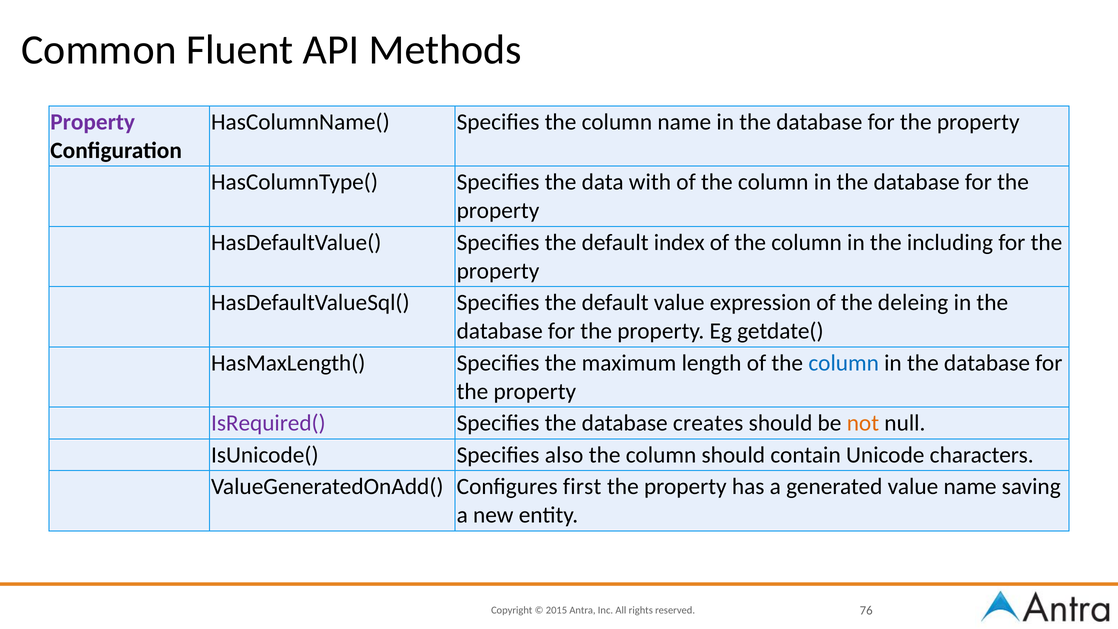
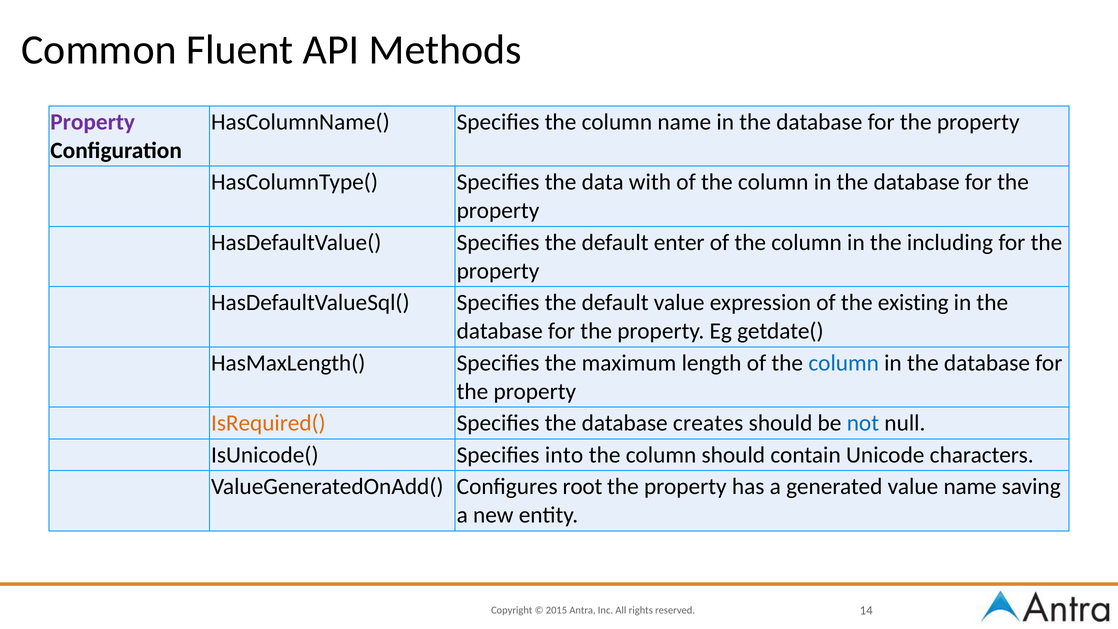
index: index -> enter (679, 243)
deleing: deleing -> existing (913, 303)
IsRequired( colour: purple -> orange (268, 423)
not colour: orange -> blue (863, 423)
also: also -> into (564, 455)
first: first -> root (582, 487)
76: 76 -> 14 (866, 610)
